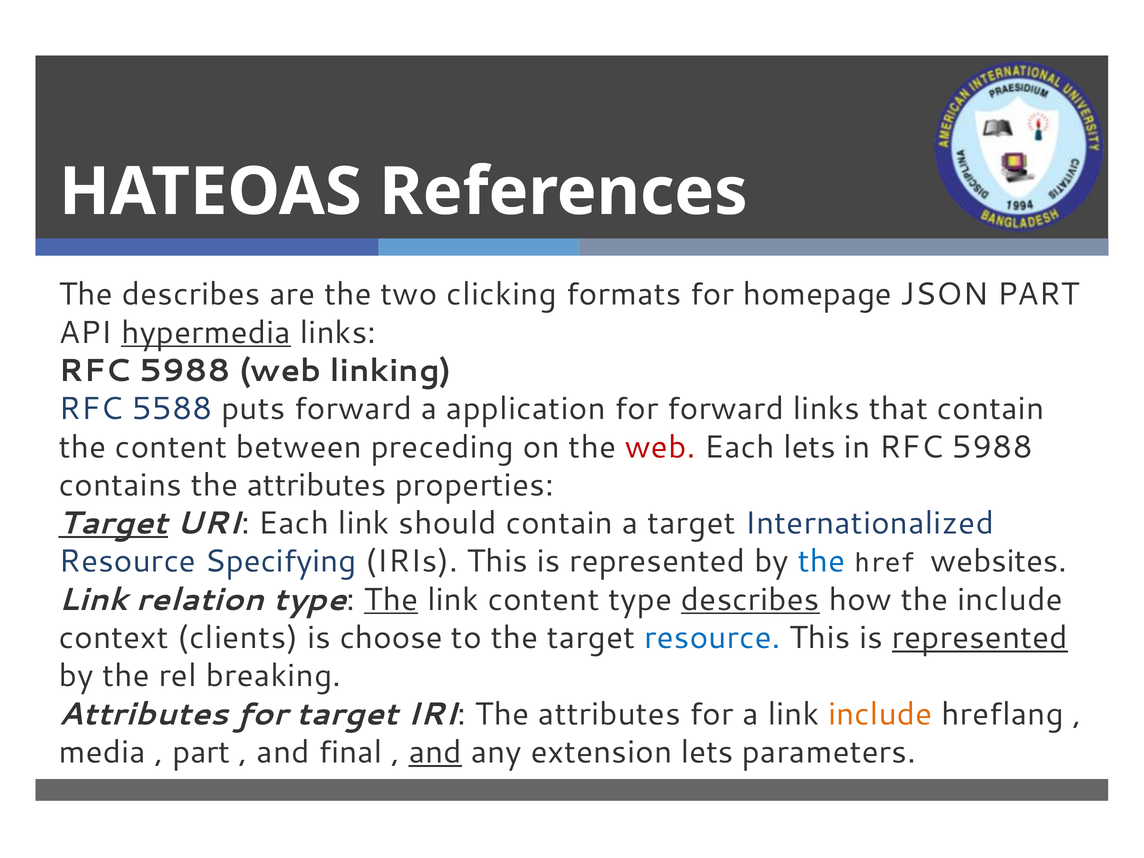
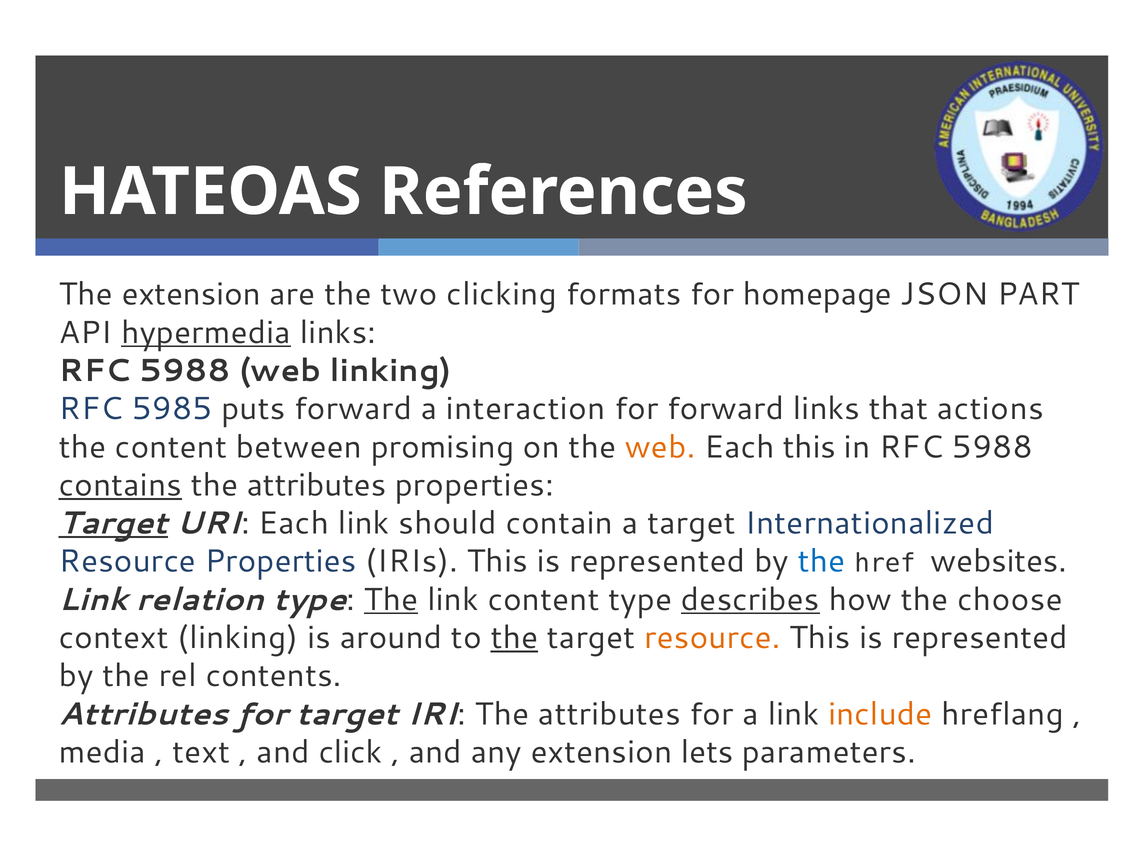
The describes: describes -> extension (191, 294)
5588: 5588 -> 5985 (172, 409)
application: application -> interaction (526, 409)
that contain: contain -> actions (990, 409)
preceding: preceding -> promising (443, 447)
web colour: red -> orange (660, 447)
Each lets: lets -> this (809, 447)
contains underline: none -> present (120, 485)
Resource Specifying: Specifying -> Properties (281, 561)
the include: include -> choose (1010, 600)
context clients: clients -> linking (238, 638)
choose: choose -> around (391, 638)
the underline: none -> present (514, 638)
resource colour: blue -> orange (712, 638)
represented underline: present -> none (980, 638)
breaking: breaking -> contents (274, 676)
part: part -> text (201, 752)
final: final -> click (350, 752)
and underline: present -> none (435, 752)
